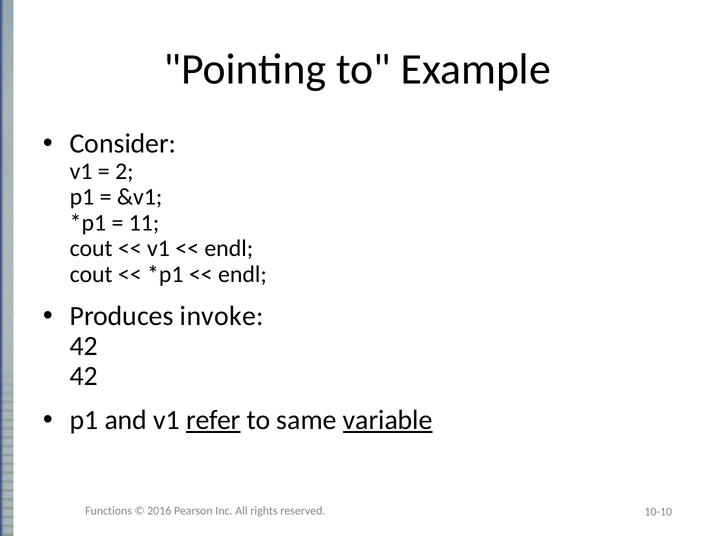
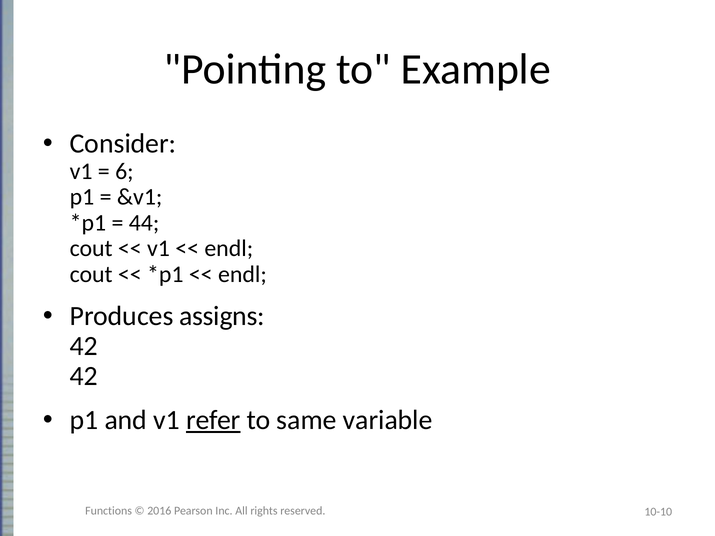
2: 2 -> 6 (124, 171)
11: 11 -> 44 (144, 223)
invoke: invoke -> assigns (222, 316)
variable underline: present -> none (388, 420)
